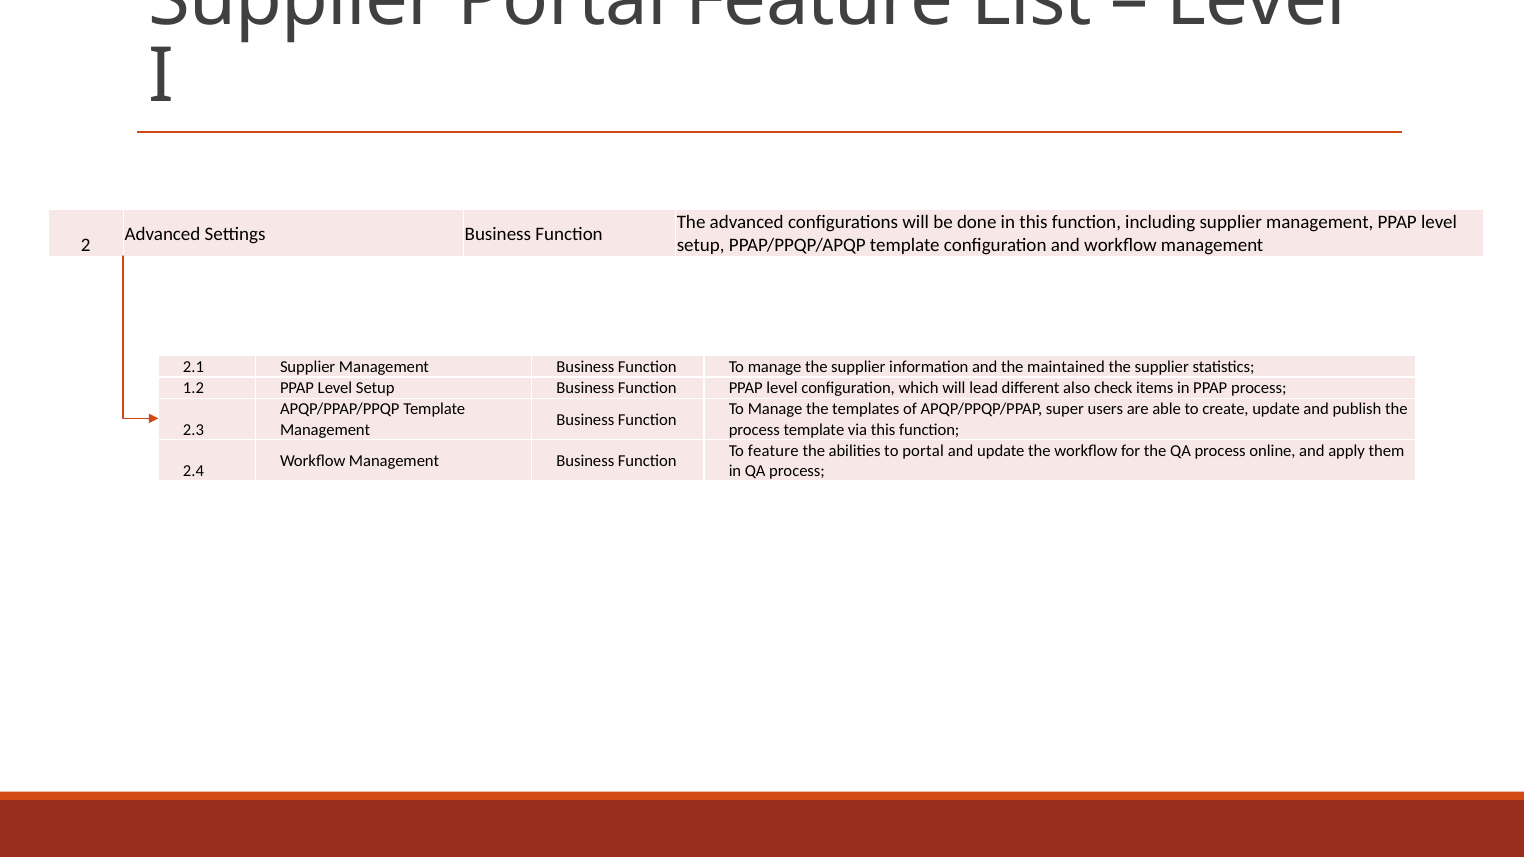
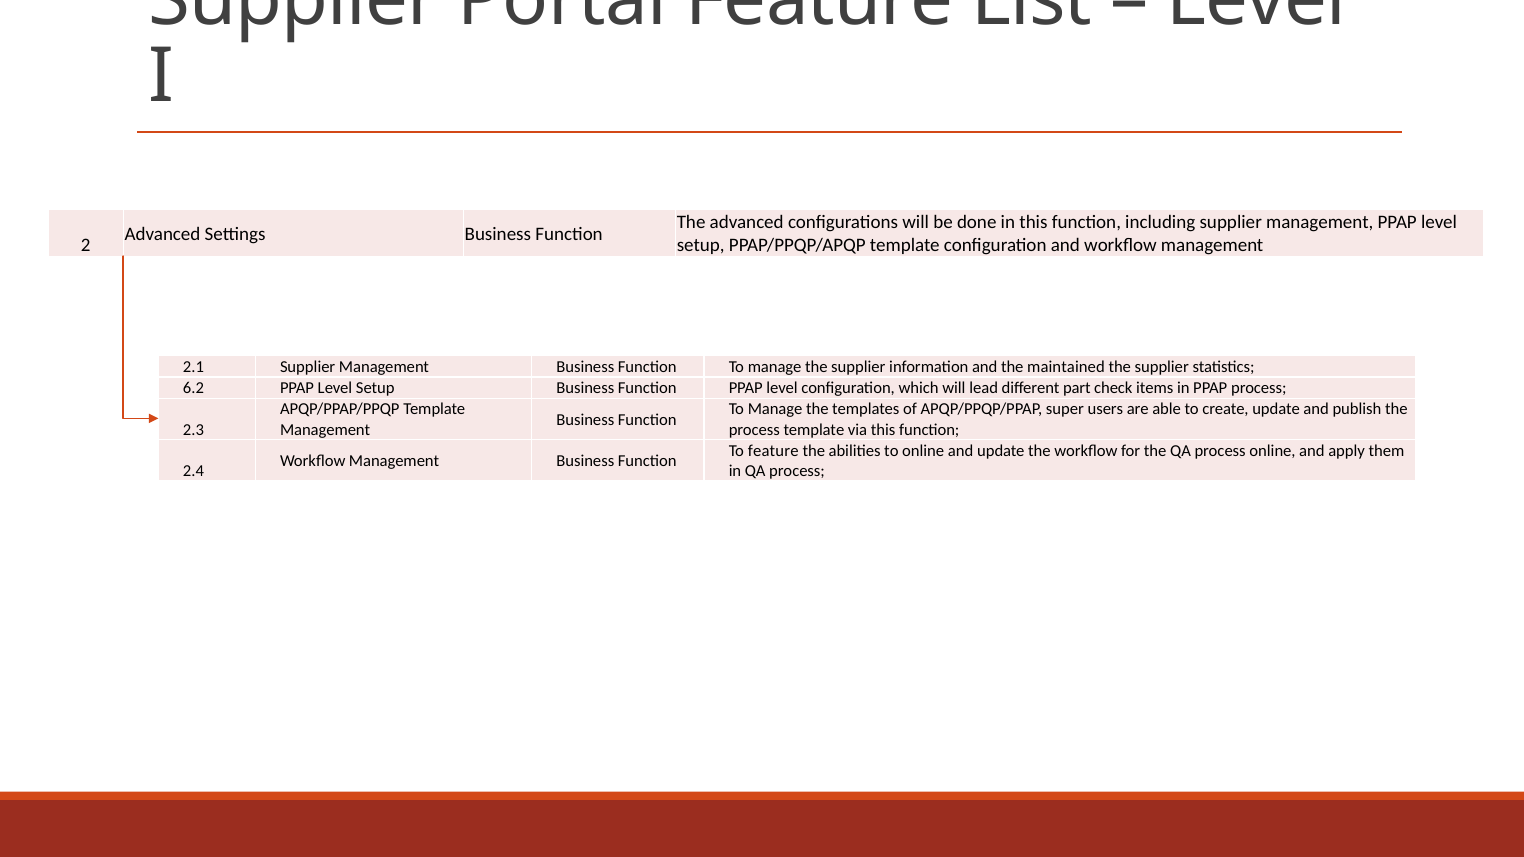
1.2: 1.2 -> 6.2 (193, 388)
also: also -> part (1077, 388)
to portal: portal -> online (923, 451)
